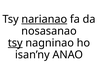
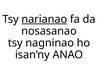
tsy underline: present -> none (15, 43)
